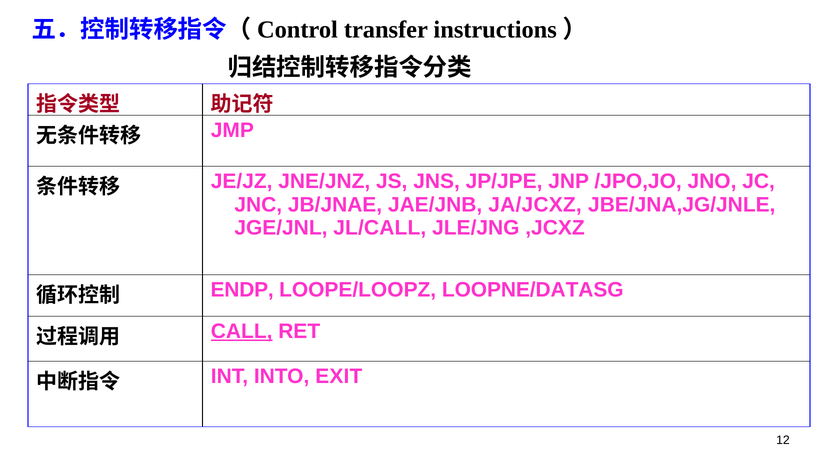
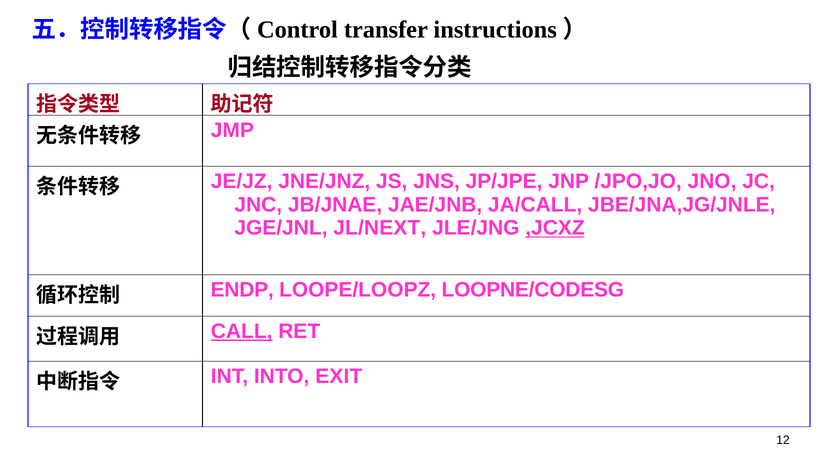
JA/JCXZ: JA/JCXZ -> JA/CALL (535, 205)
JL/CALL: JL/CALL -> JL/NEXT (380, 228)
,JCXZ underline: none -> present (555, 228)
LOOPNE/DATASG: LOOPNE/DATASG -> LOOPNE/CODESG (533, 290)
